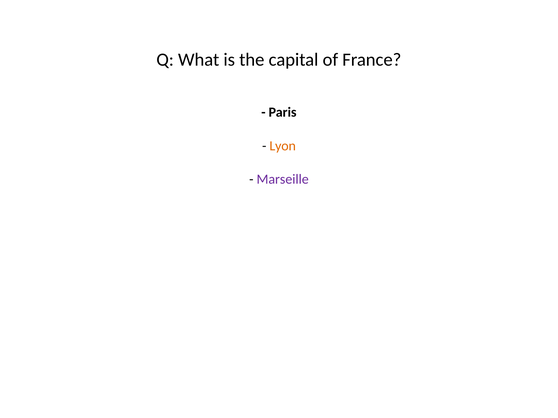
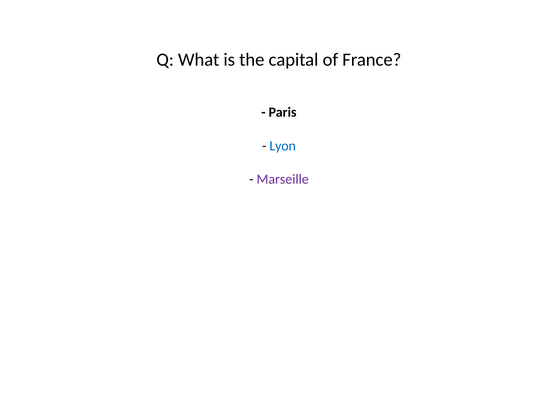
Lyon colour: orange -> blue (283, 146)
